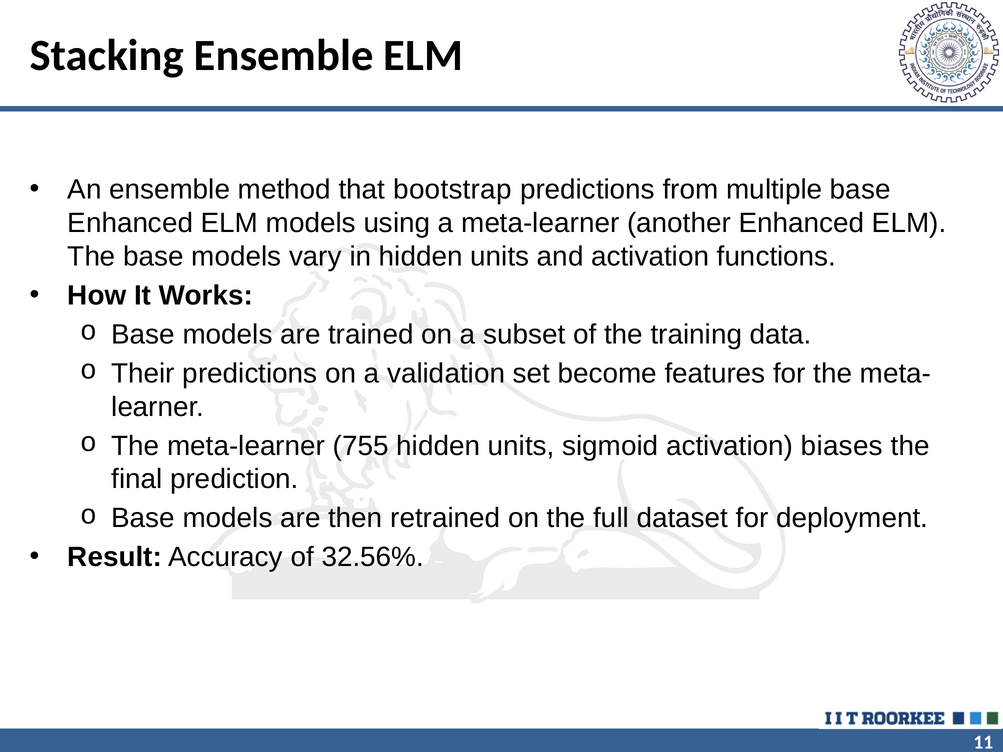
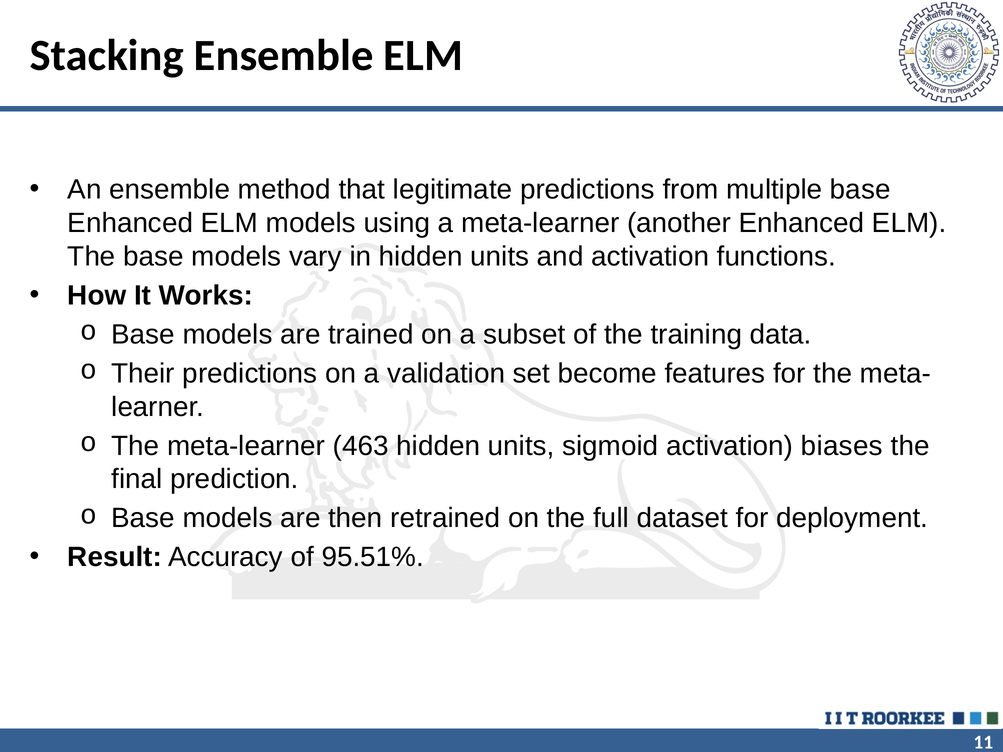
bootstrap: bootstrap -> legitimate (453, 190)
755: 755 -> 463 (361, 446)
32.56%: 32.56% -> 95.51% (373, 557)
